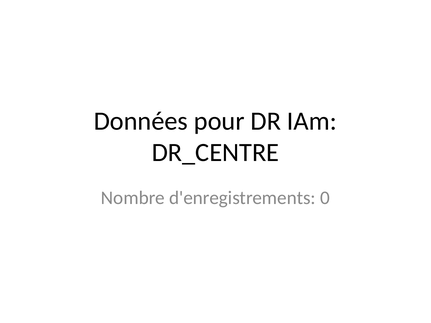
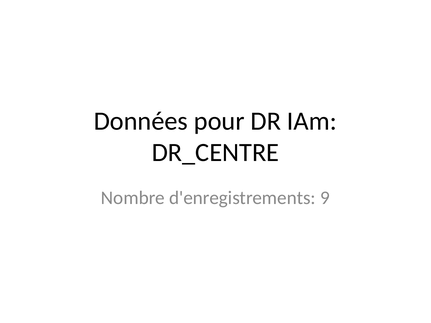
0: 0 -> 9 (325, 198)
